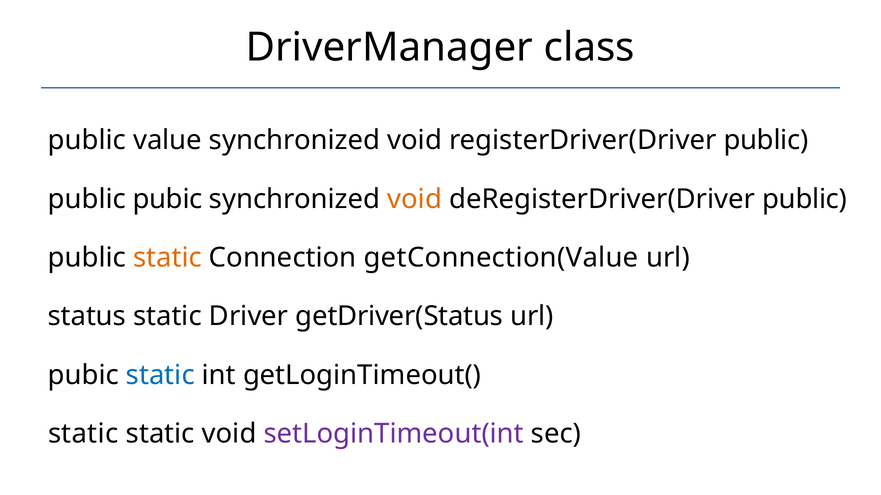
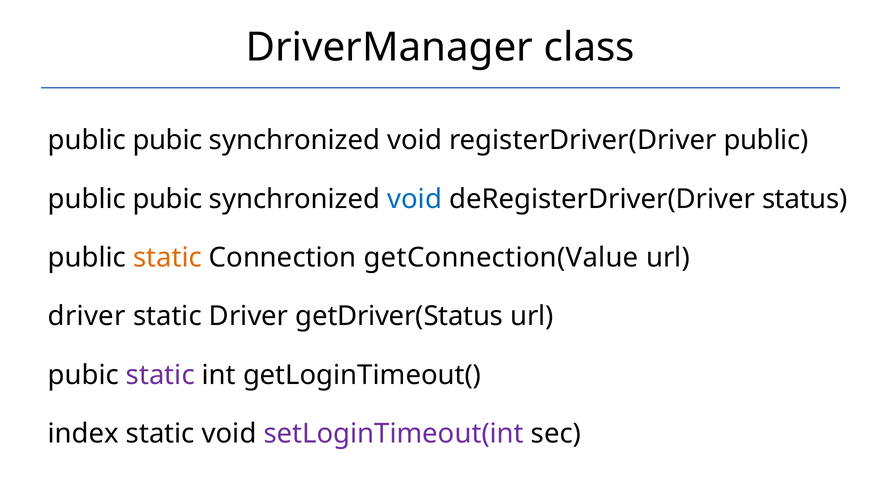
value: value -> pubic (168, 141)
void colour: orange -> blue (415, 199)
deRegisterDriver(Driver public: public -> status (805, 199)
status: status -> driver (87, 317)
static colour: blue -> purple (160, 376)
static: static -> index (83, 434)
